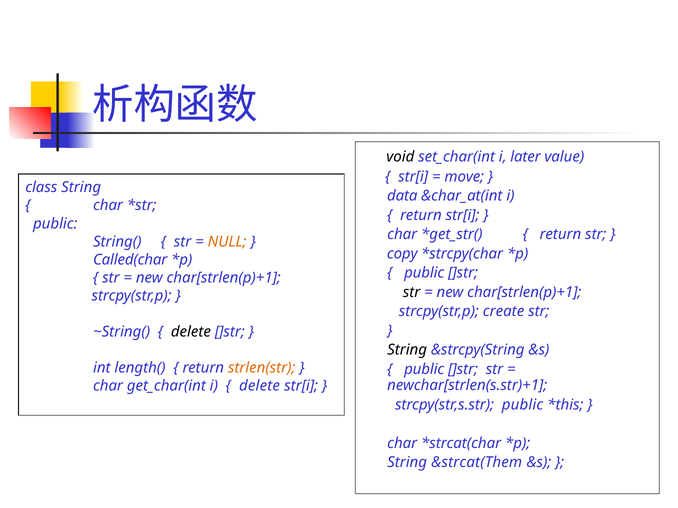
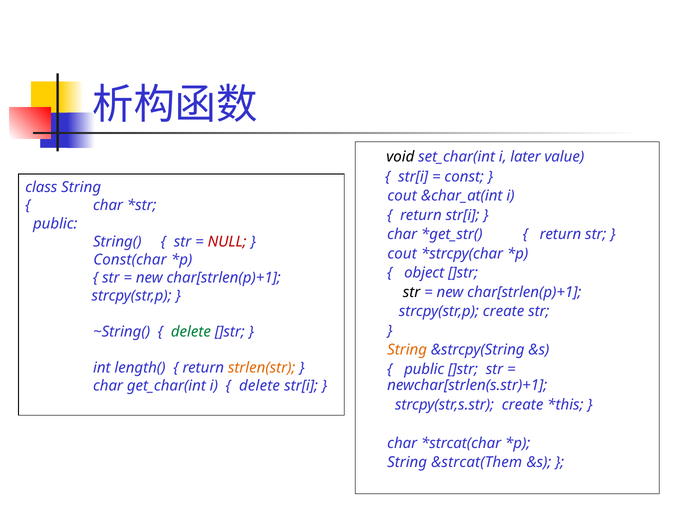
move: move -> const (464, 177)
data: data -> cout (402, 196)
NULL colour: orange -> red (227, 242)
copy: copy -> cout (402, 254)
Called(char: Called(char -> Const(char (130, 260)
public: public -> object (424, 273)
delete colour: black -> green (191, 332)
String colour: black -> orange (407, 350)
strcpy(str,s.str public: public -> create (523, 405)
